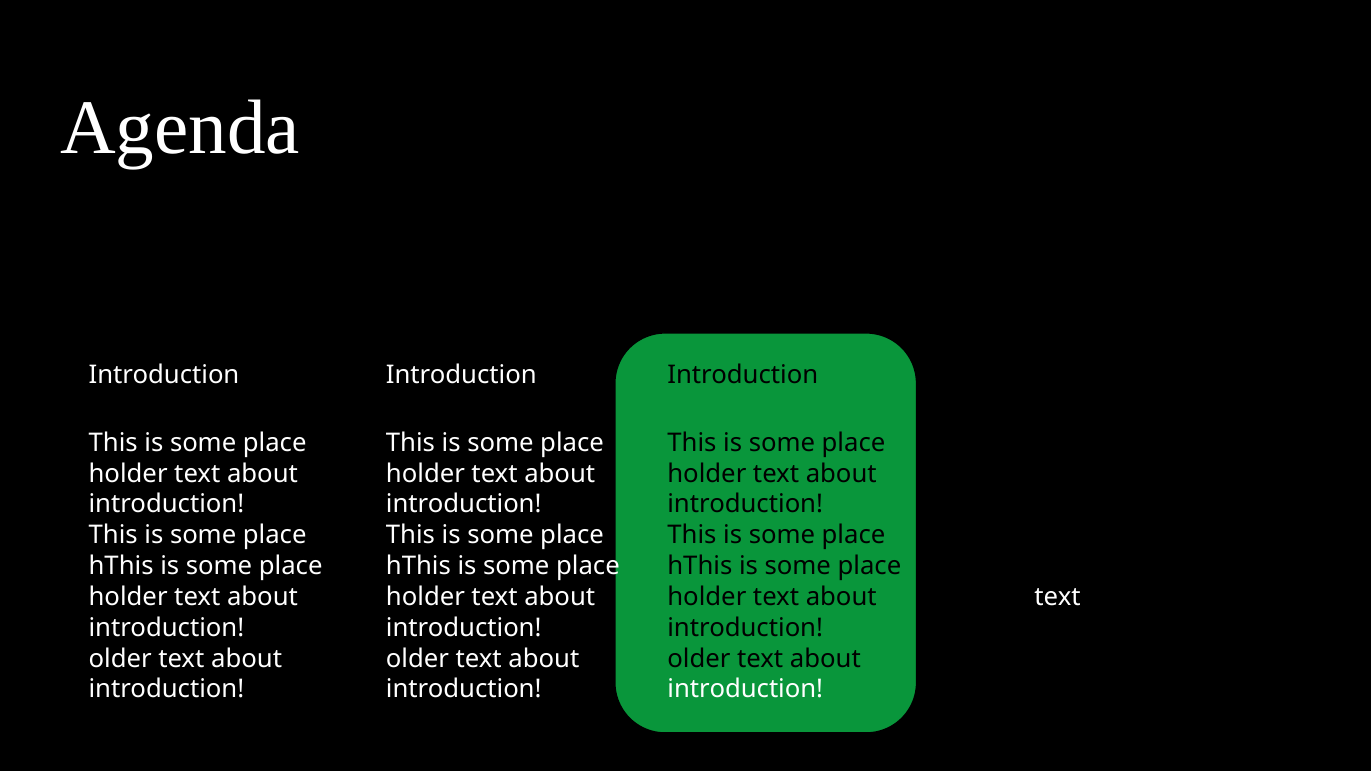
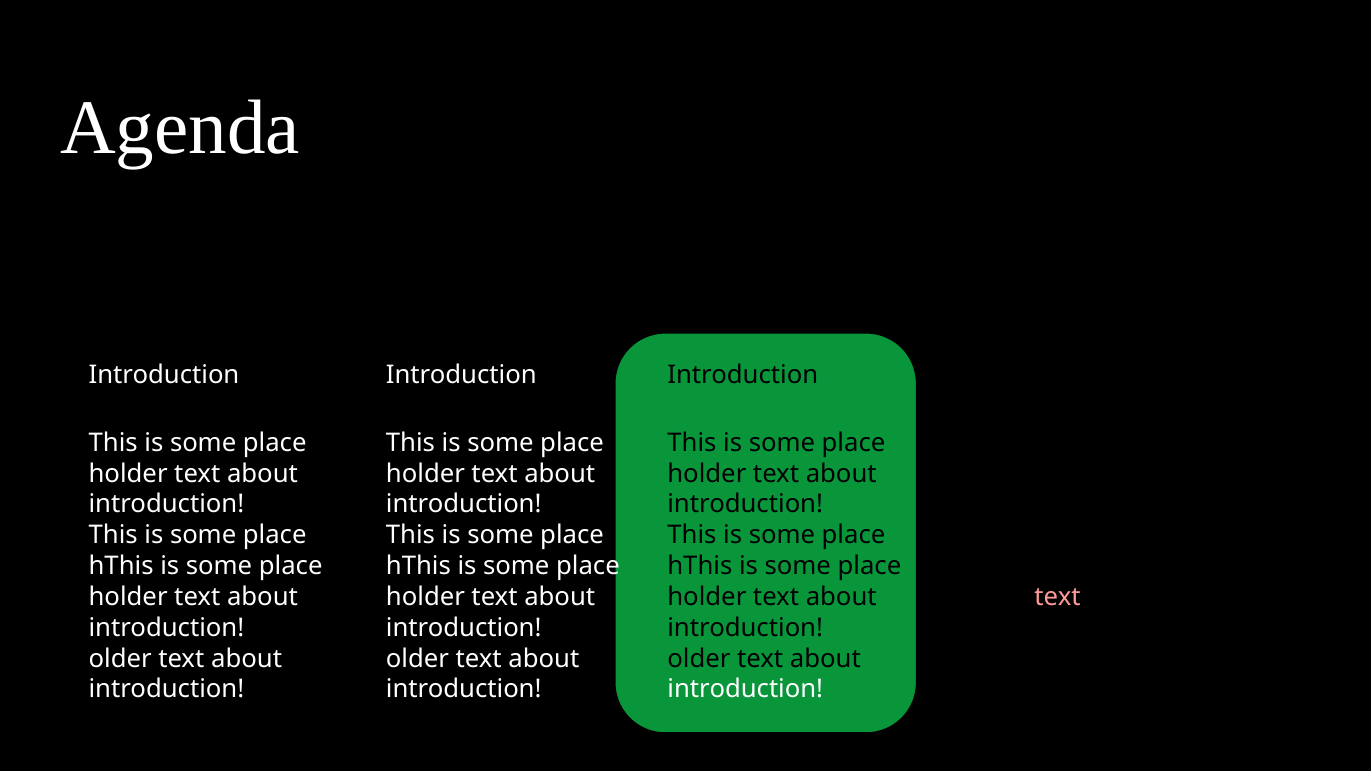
text colour: white -> pink (1058, 597)
